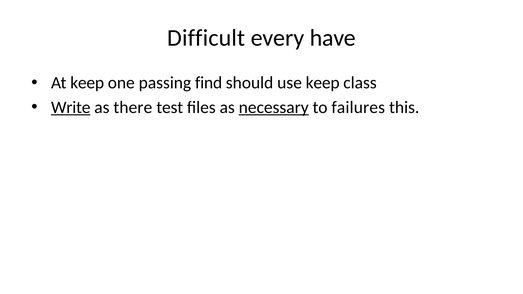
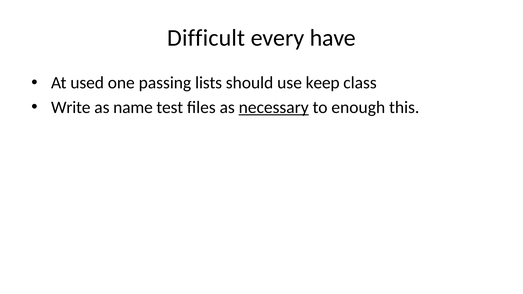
At keep: keep -> used (87, 83)
find: find -> lists (209, 83)
Write underline: present -> none (71, 107)
there: there -> name (133, 107)
failures: failures -> enough (358, 107)
